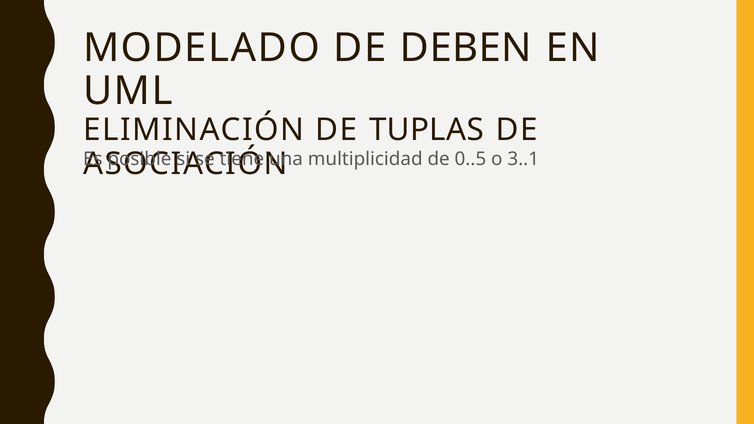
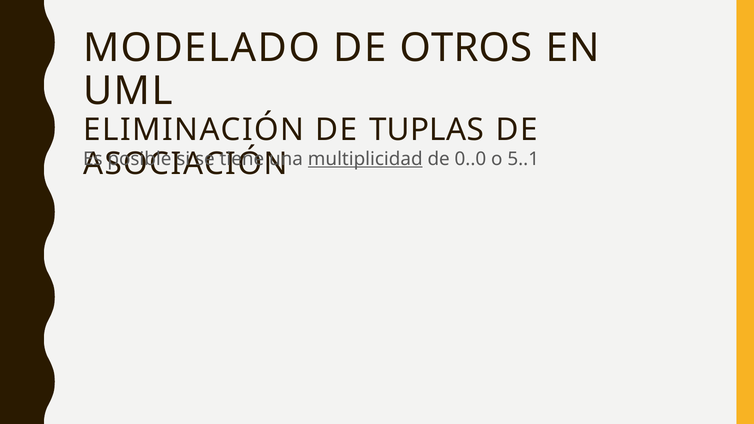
DEBEN: DEBEN -> OTROS (466, 48)
multiplicidad underline: none -> present (365, 159)
0..5: 0..5 -> 0..0 (470, 159)
3..1: 3..1 -> 5..1 (523, 159)
